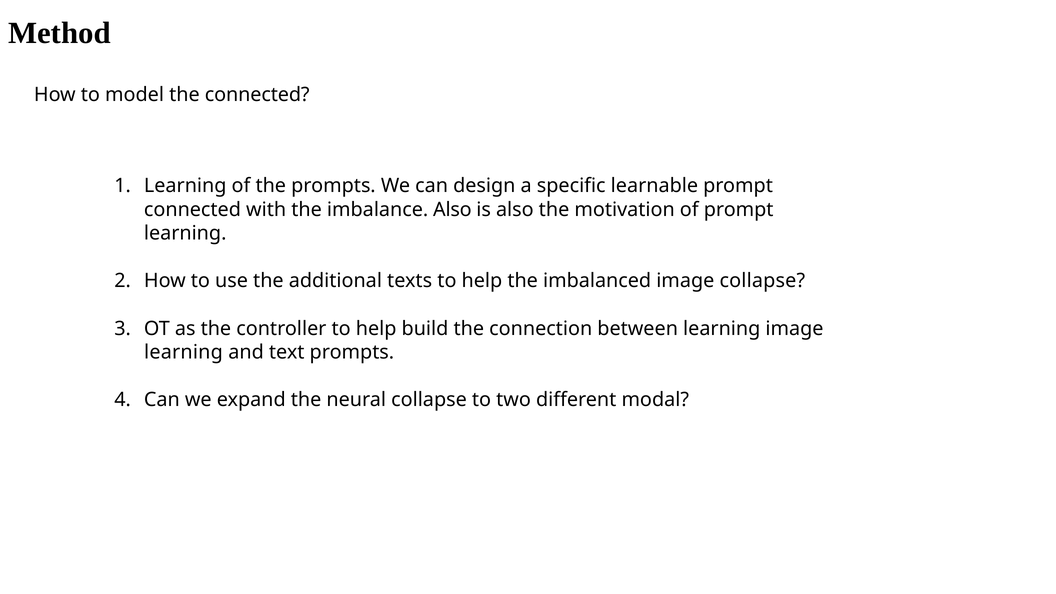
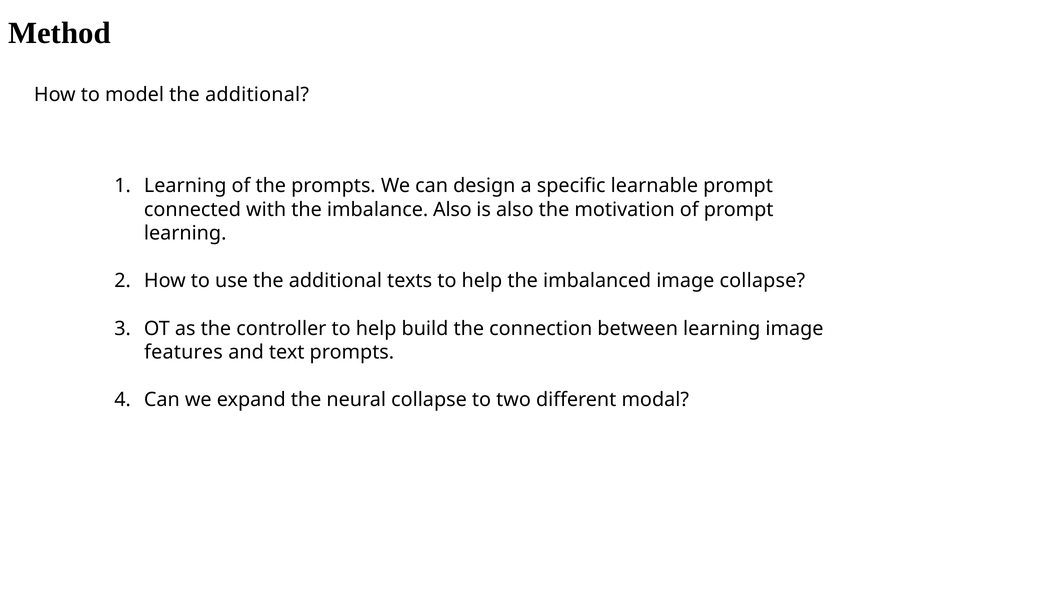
model the connected: connected -> additional (257, 95)
learning: learning -> features (183, 352)
